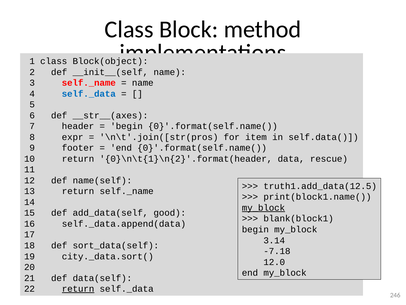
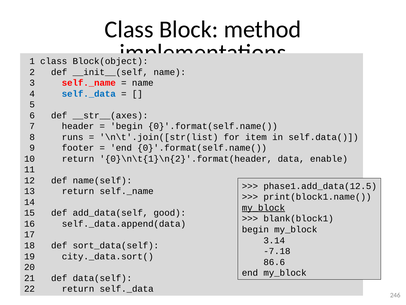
expr: expr -> runs (73, 137)
\n\t'.join([str(pros: \n\t'.join([str(pros -> \n\t'.join([str(list (159, 137)
rescue: rescue -> enable (329, 159)
truth1.add_data(12.5: truth1.add_data(12.5 -> phase1.add_data(12.5 (320, 186)
12.0: 12.0 -> 86.6 (274, 262)
return underline: present -> none (78, 288)
